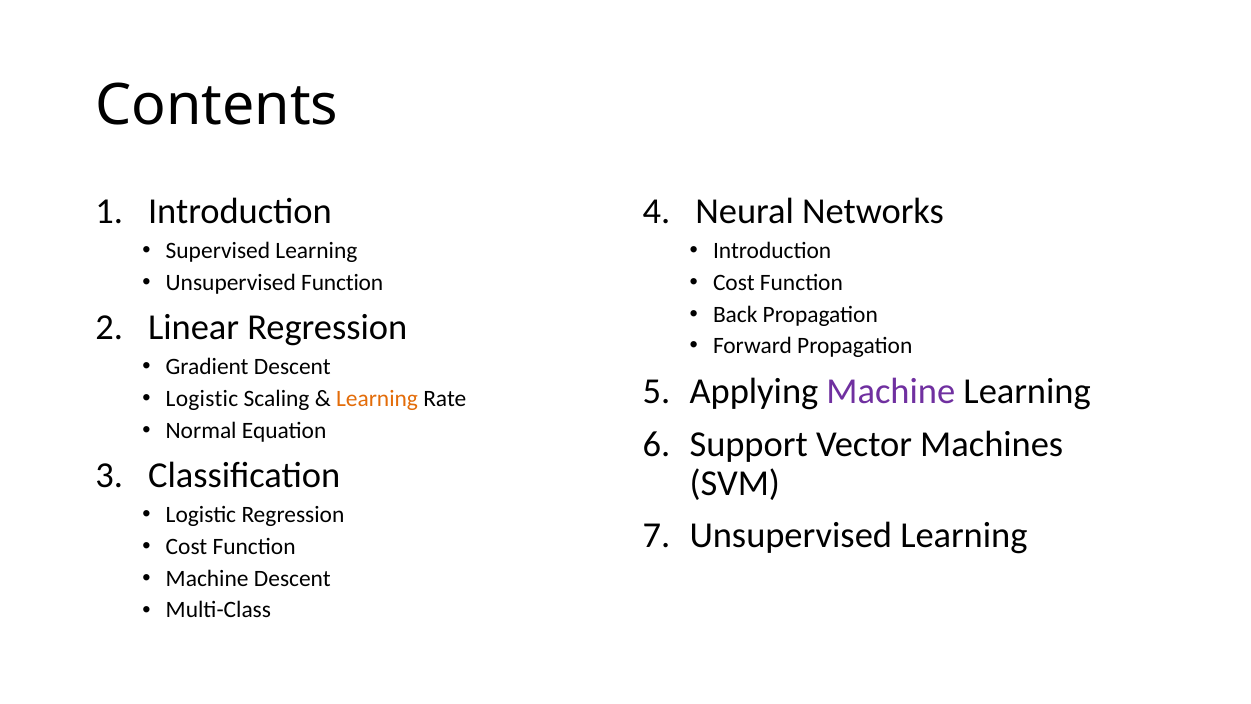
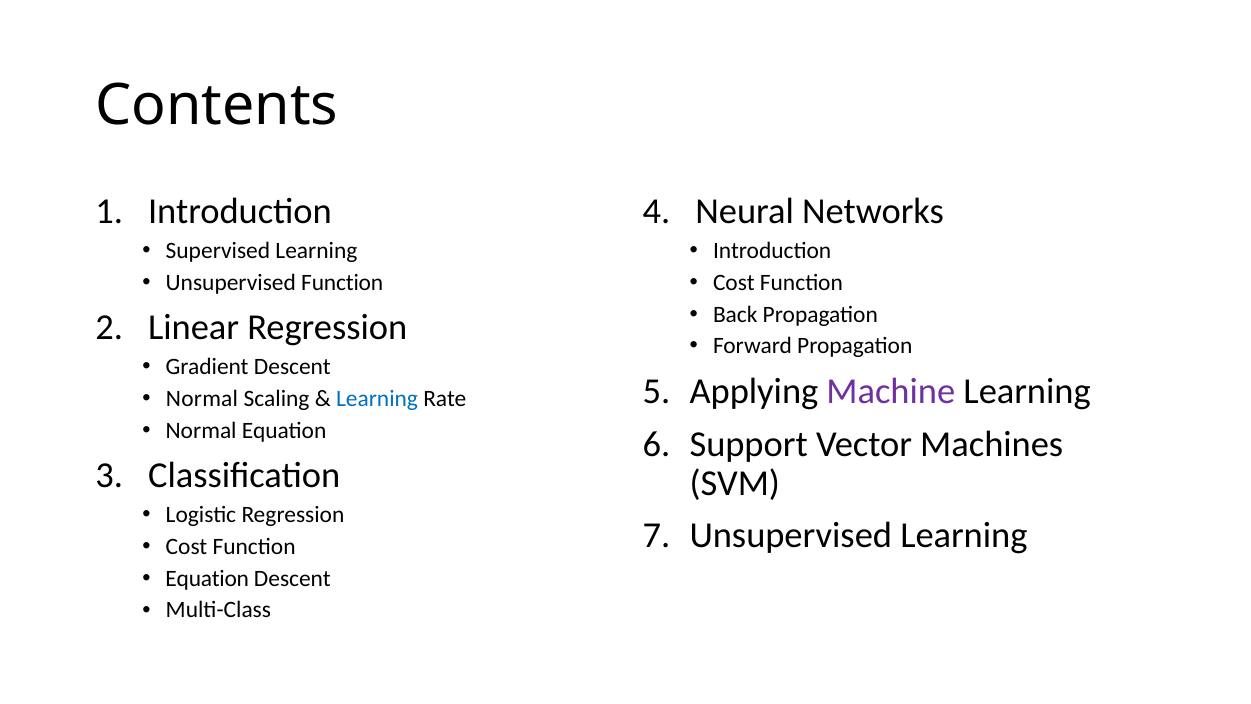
Logistic: Logistic -> Normal (202, 398)
Learning colour: orange -> blue (377, 398)
Machine: Machine -> Equation (207, 578)
